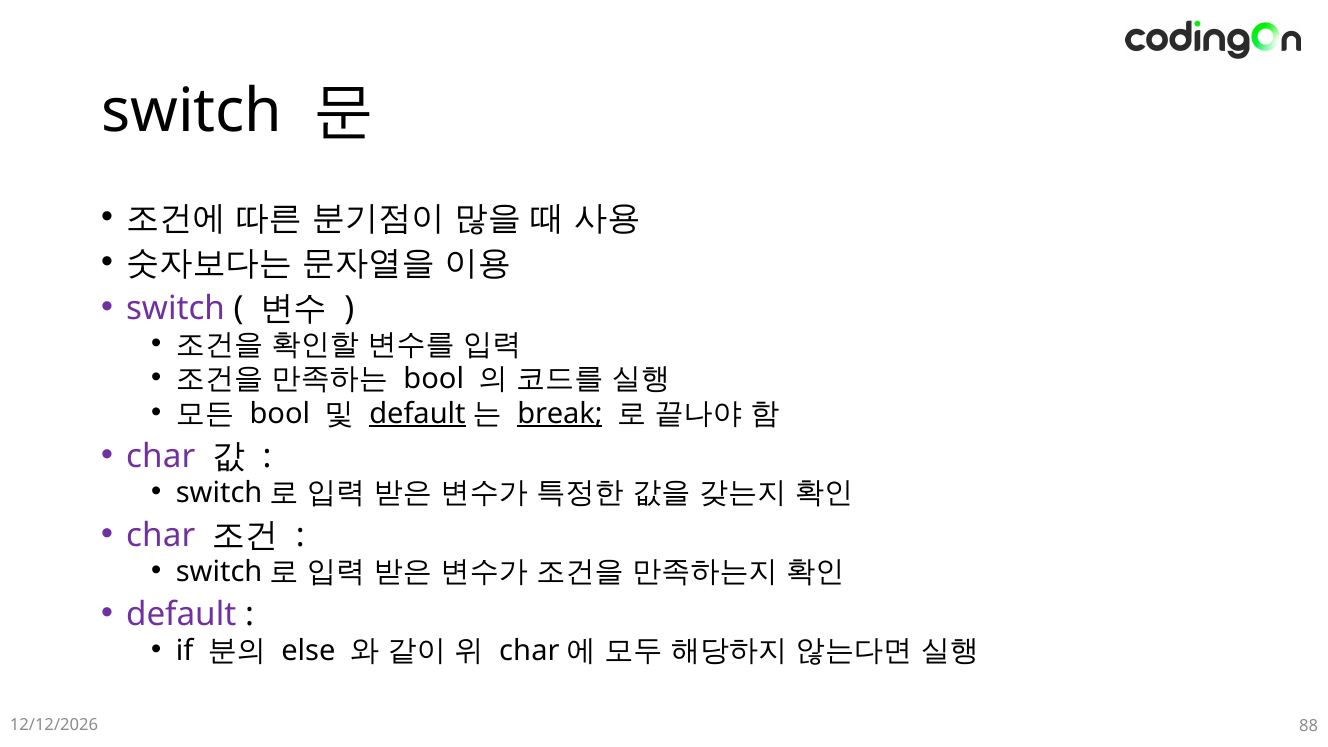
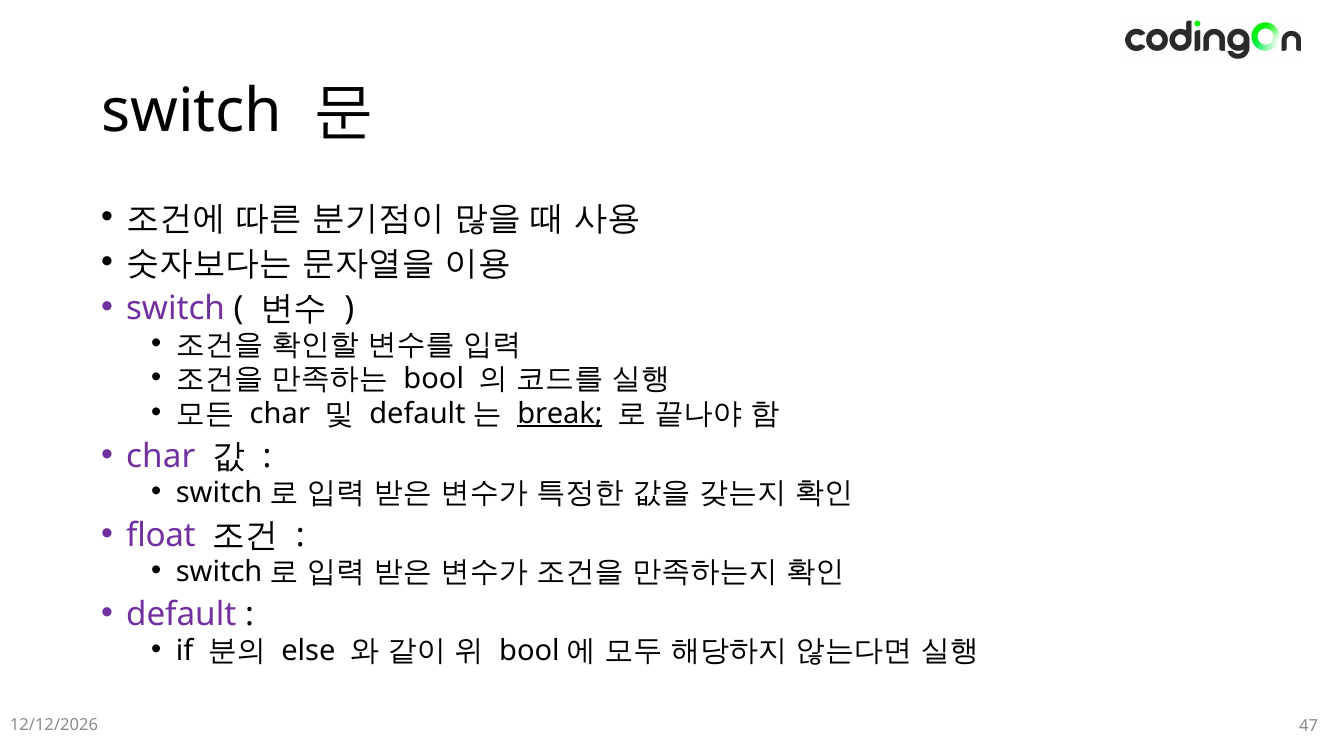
bool: bool -> char (280, 414)
default underline: present -> none (417, 414)
char: char -> float (161, 535)
char: char -> bool (529, 651)
88: 88 -> 47 (1309, 726)
